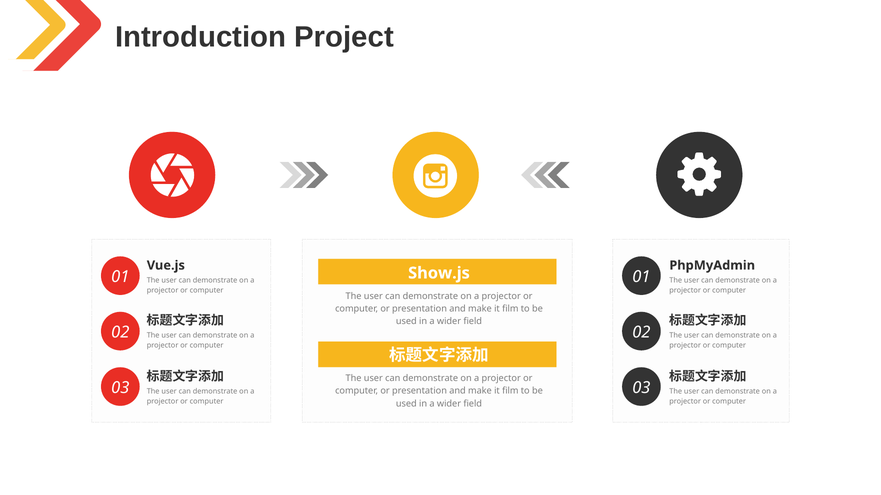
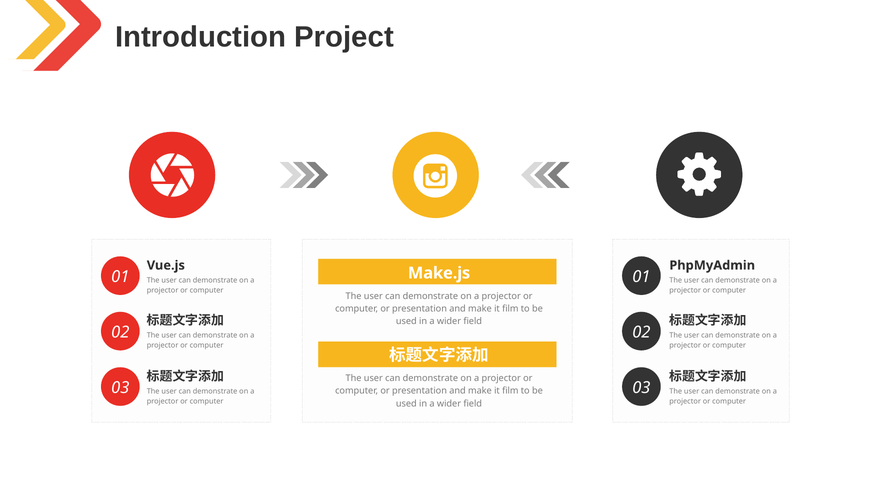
Show.js: Show.js -> Make.js (439, 273)
